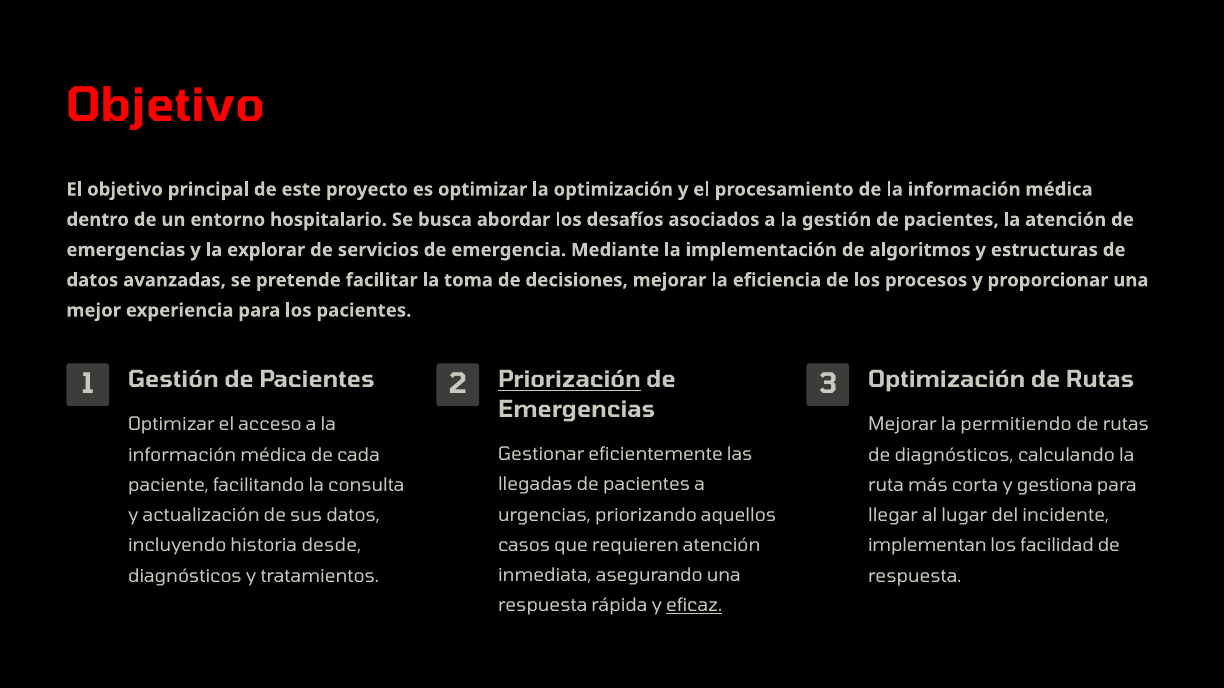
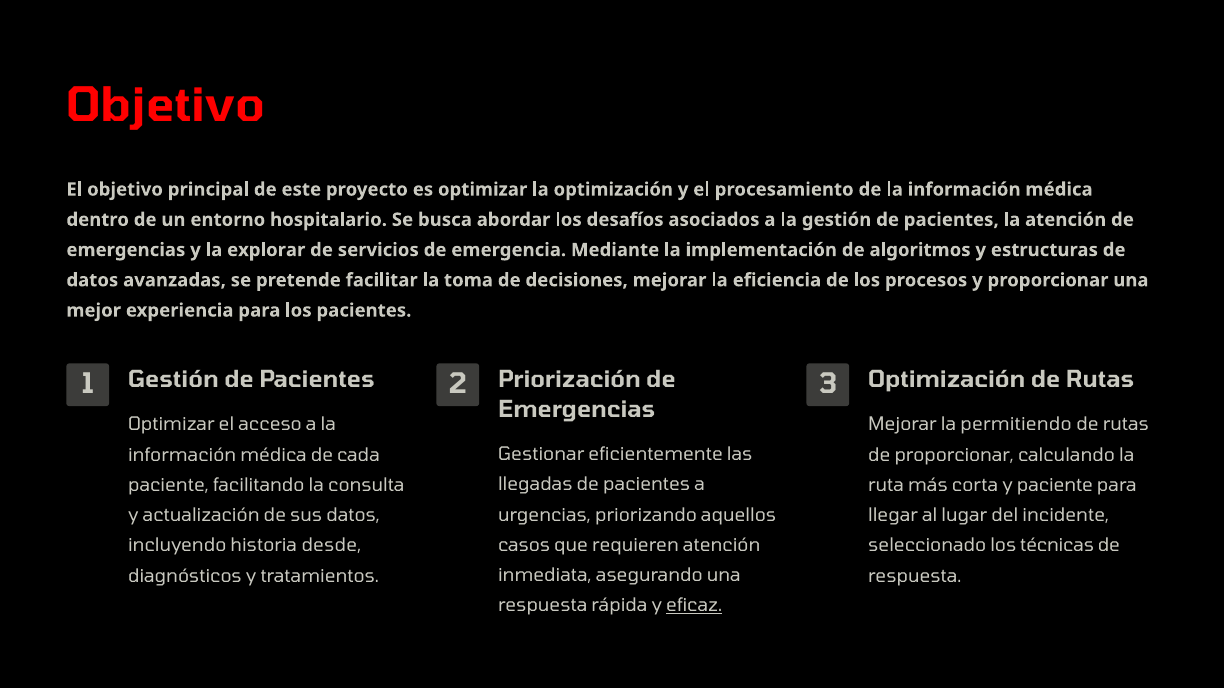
Priorización underline: present -> none (569, 381)
de diagnósticos: diagnósticos -> proporcionar (954, 455)
y gestiona: gestiona -> paciente (1055, 486)
implementan: implementan -> seleccionado (927, 546)
facilidad: facilidad -> técnicas (1057, 546)
